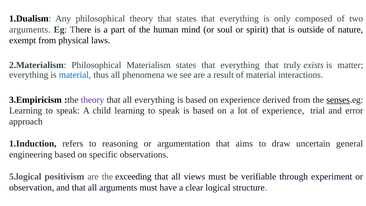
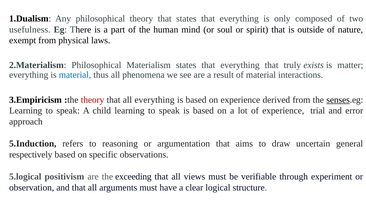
arguments: arguments -> usefulness (30, 29)
theory colour: purple -> red (93, 100)
1.Induction: 1.Induction -> 5.Induction (33, 144)
engineering: engineering -> respectively (31, 155)
